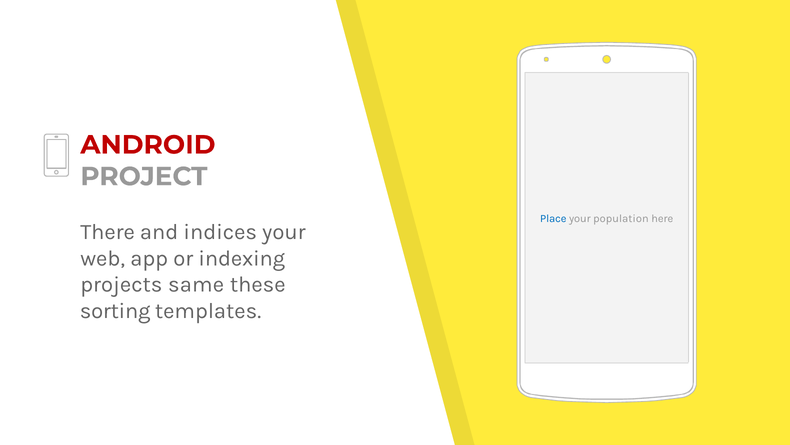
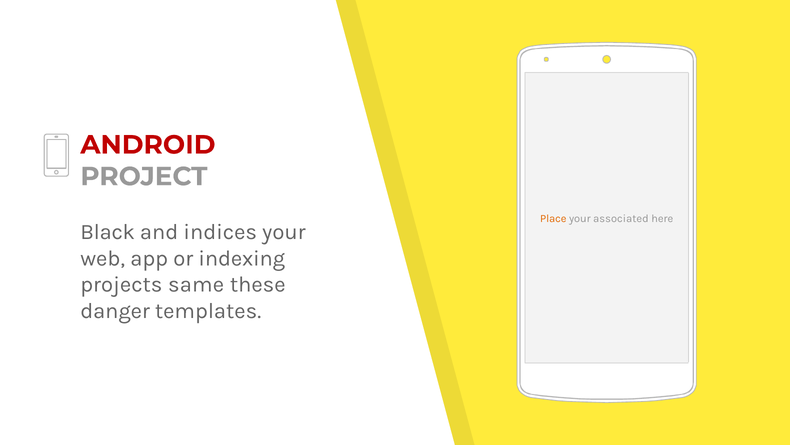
Place colour: blue -> orange (553, 218)
population: population -> associated (621, 218)
There: There -> Black (108, 232)
sorting: sorting -> danger (115, 311)
